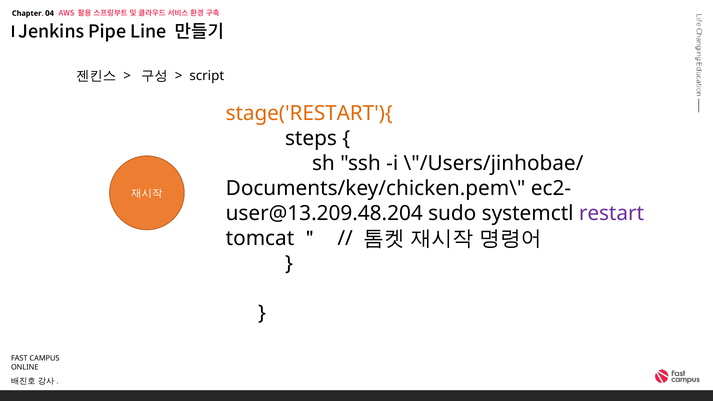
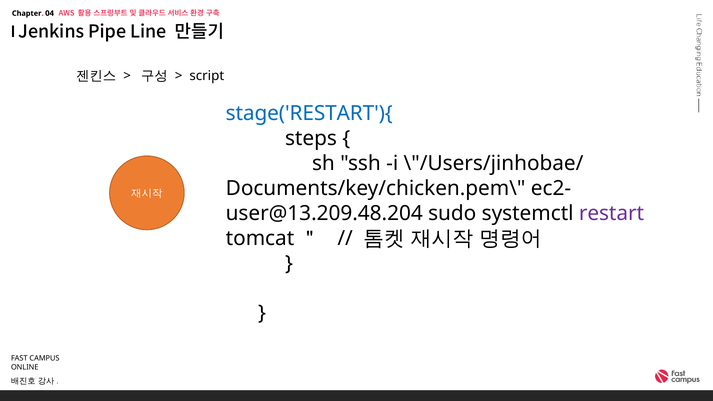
stage('RESTART'){ colour: orange -> blue (309, 113)
